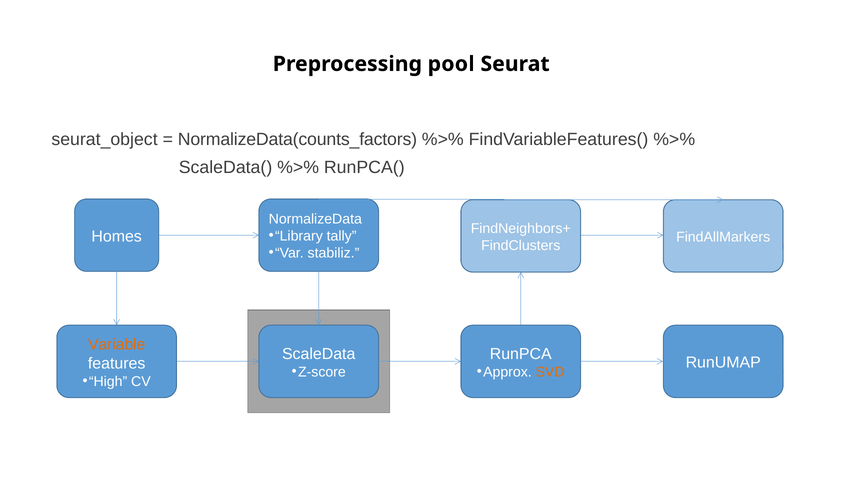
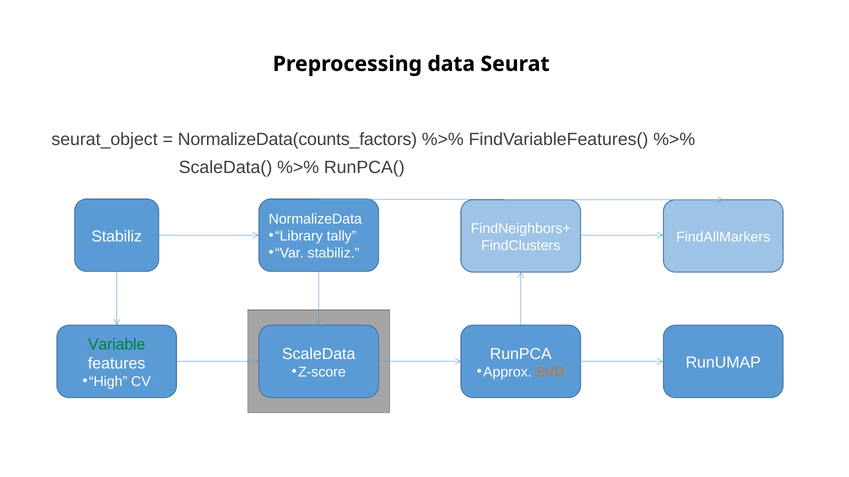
pool: pool -> data (451, 64)
Homes: Homes -> Stabiliz (117, 237)
Variable colour: orange -> green (117, 345)
